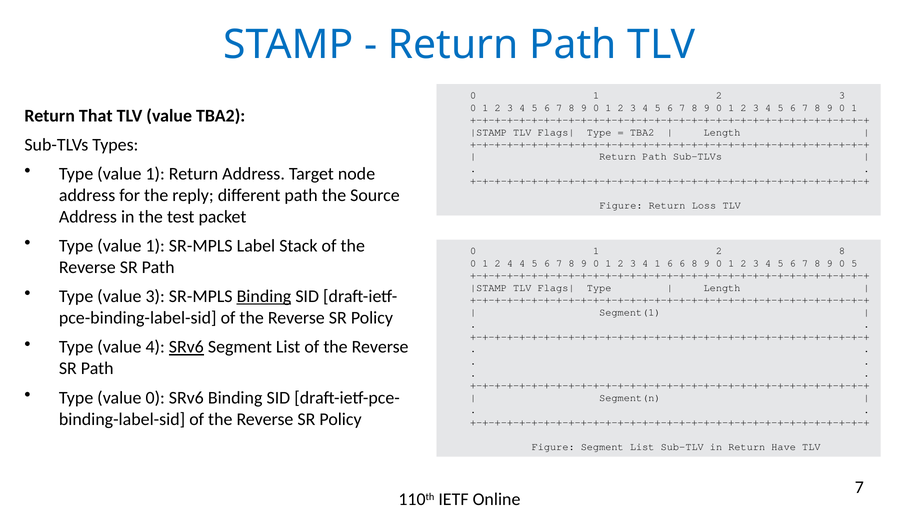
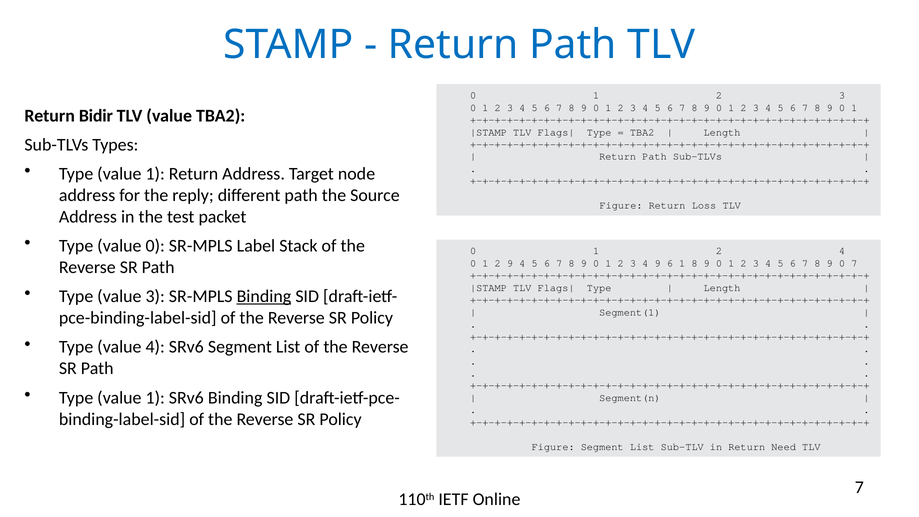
That: That -> Bidir (96, 116)
1: 1 -> 0 (155, 246)
2 8: 8 -> 4 (842, 251)
2 4: 4 -> 9 (510, 263)
4 1: 1 -> 9 (658, 263)
6 6: 6 -> 1 (682, 263)
0 5: 5 -> 7 (854, 263)
SRv6 underline: present -> none (186, 347)
0: 0 -> 1 (155, 398)
Have: Have -> Need (784, 447)
